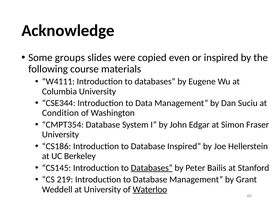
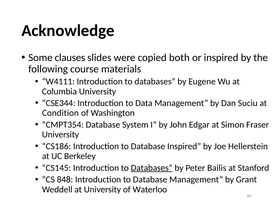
groups: groups -> clauses (70, 57)
even: even -> both (179, 57)
219: 219 -> 848 (65, 179)
Waterloo underline: present -> none (150, 189)
